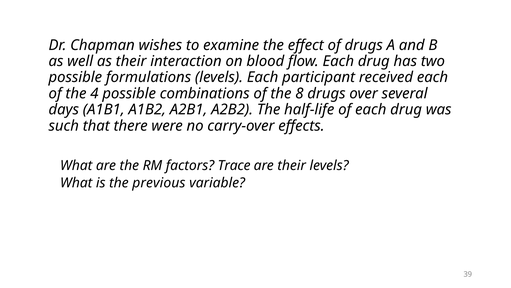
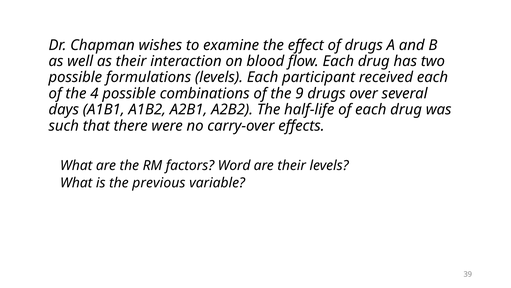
8: 8 -> 9 (299, 93)
Trace: Trace -> Word (234, 165)
